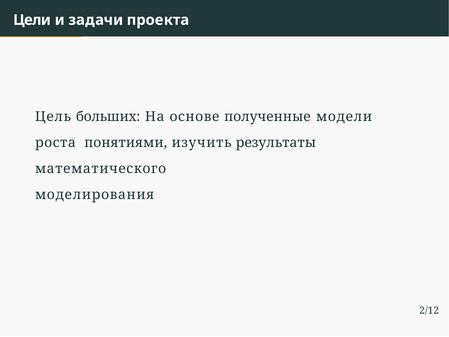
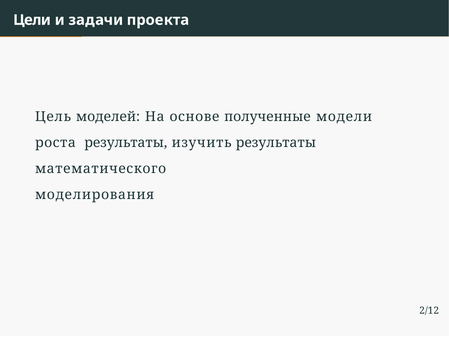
больших: больших -> моделей (108, 117)
роста понятиями: понятиями -> результаты (126, 143)
